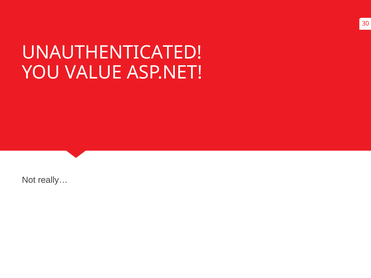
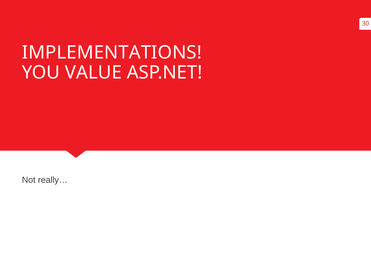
UNAUTHENTICATED: UNAUTHENTICATED -> IMPLEMENTATIONS (112, 53)
